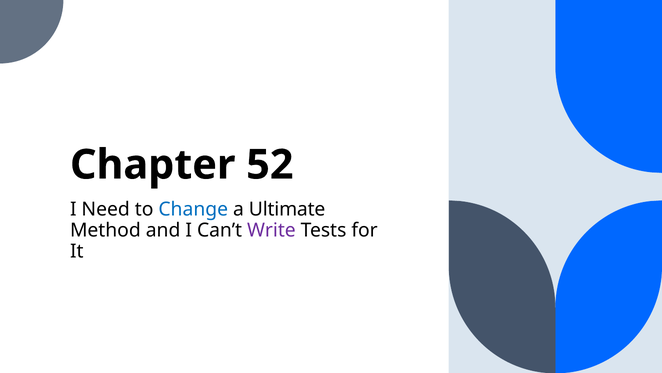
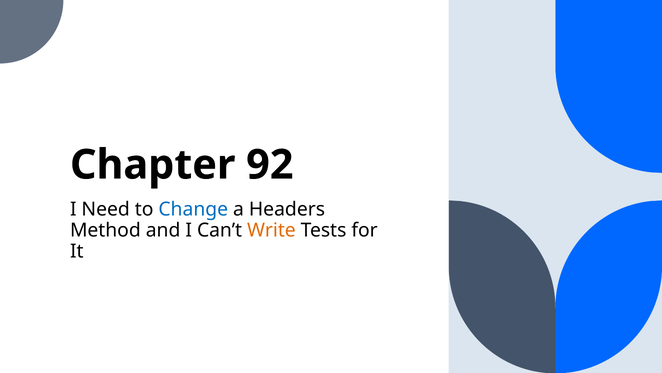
52: 52 -> 92 (270, 165)
Ultimate: Ultimate -> Headers (287, 209)
Write colour: purple -> orange (271, 230)
